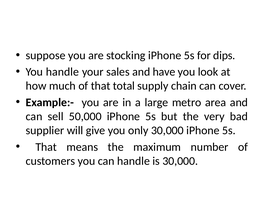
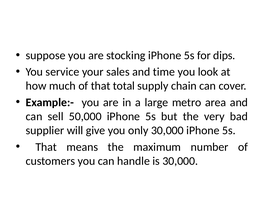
You handle: handle -> service (62, 72)
have: have -> time (164, 72)
